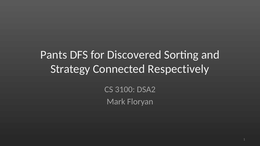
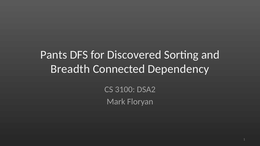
Strategy: Strategy -> Breadth (70, 69)
Respectively: Respectively -> Dependency (178, 69)
